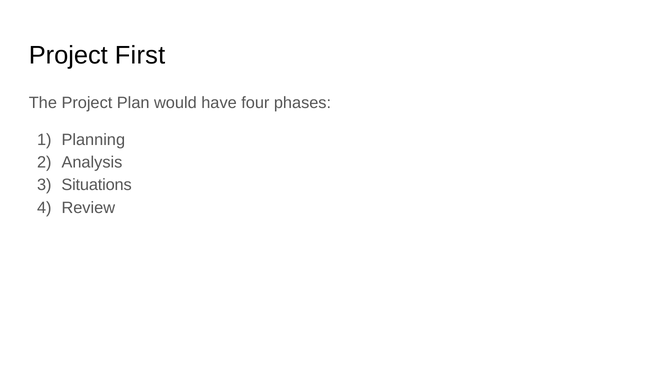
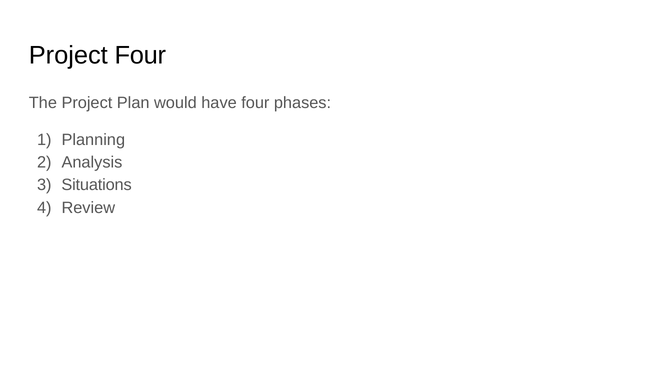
Project First: First -> Four (140, 55)
